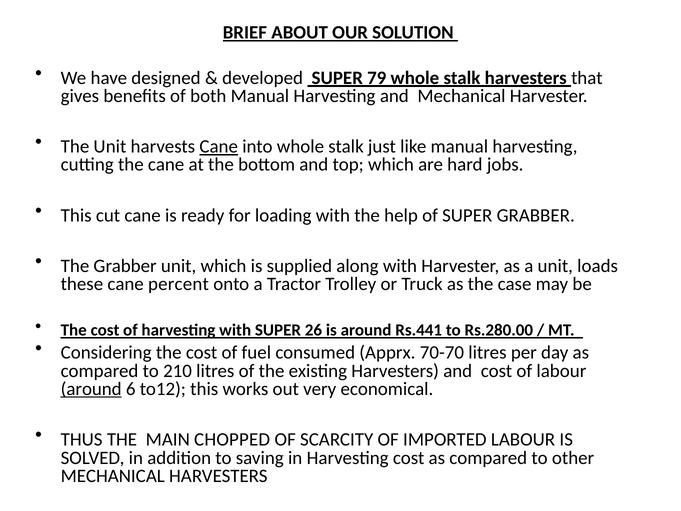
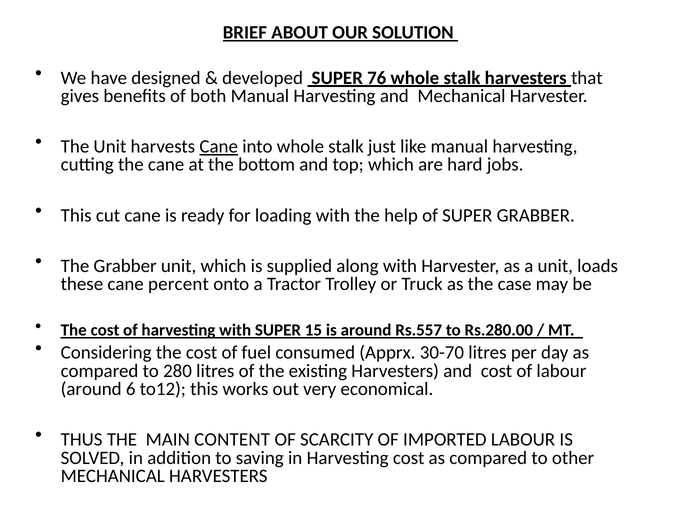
79: 79 -> 76 (377, 78)
26: 26 -> 15 (313, 330)
Rs.441: Rs.441 -> Rs.557 (419, 330)
70-70: 70-70 -> 30-70 (442, 352)
210: 210 -> 280 (178, 371)
around underline: present -> none (91, 389)
CHOPPED: CHOPPED -> CONTENT (232, 439)
